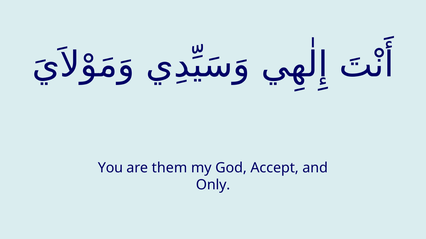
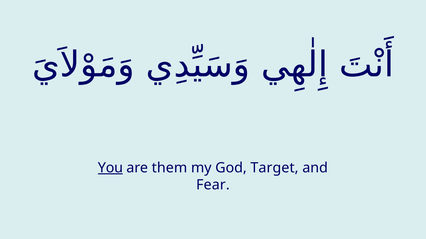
You underline: none -> present (110, 168)
Accept: Accept -> Target (274, 168)
Only: Only -> Fear (213, 185)
